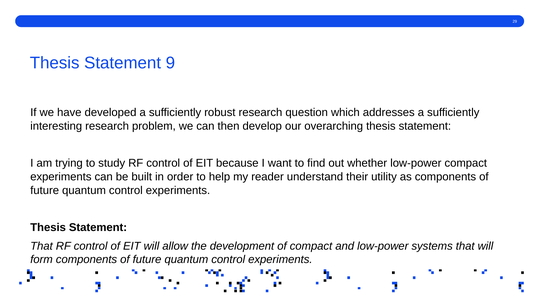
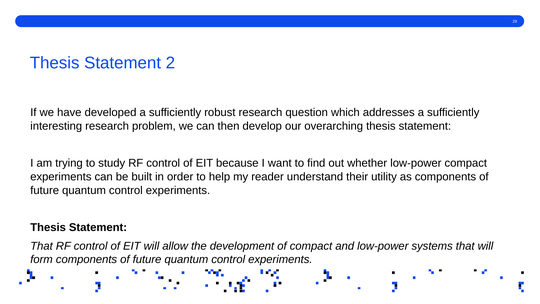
9: 9 -> 2 (170, 63)
